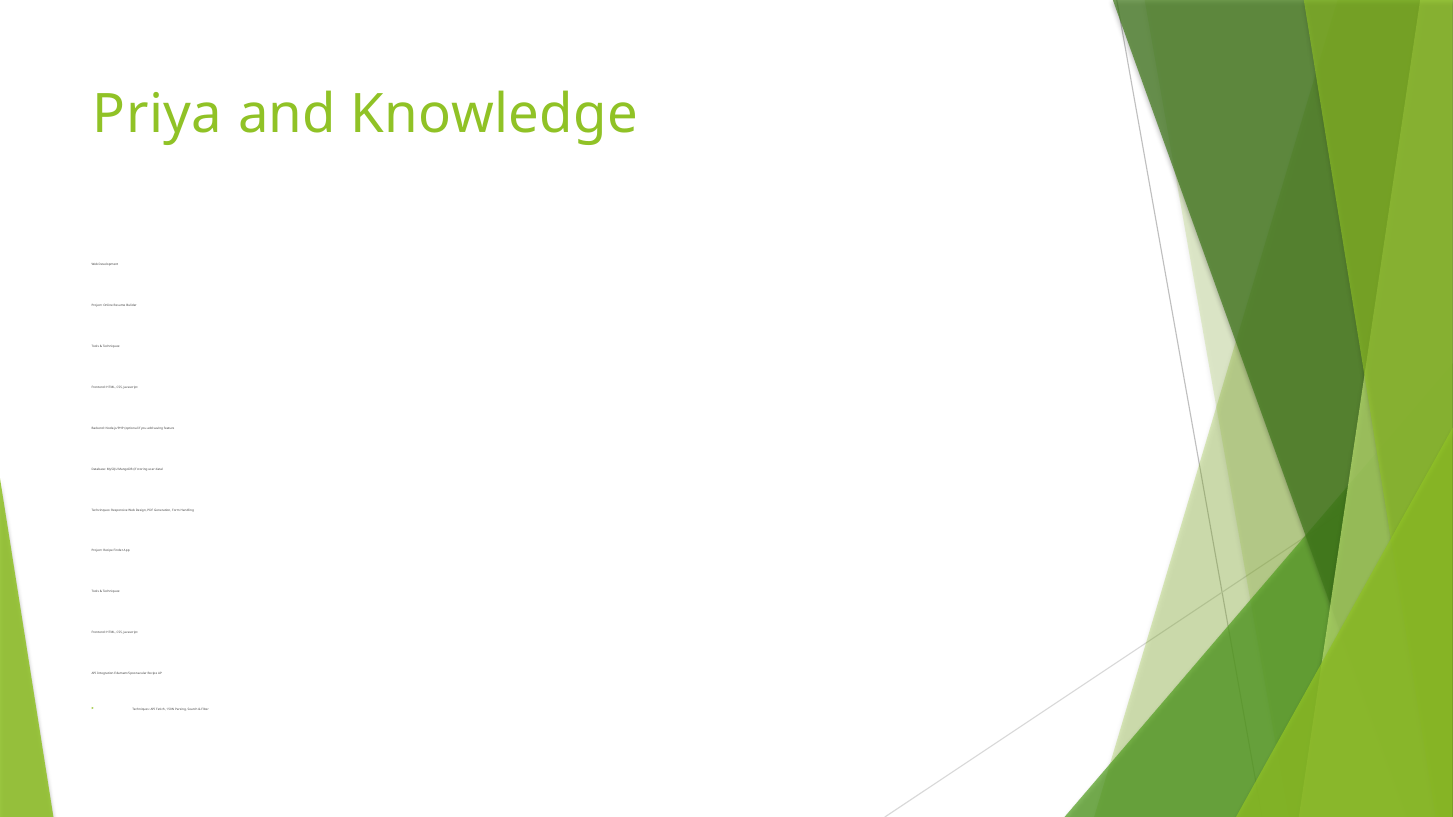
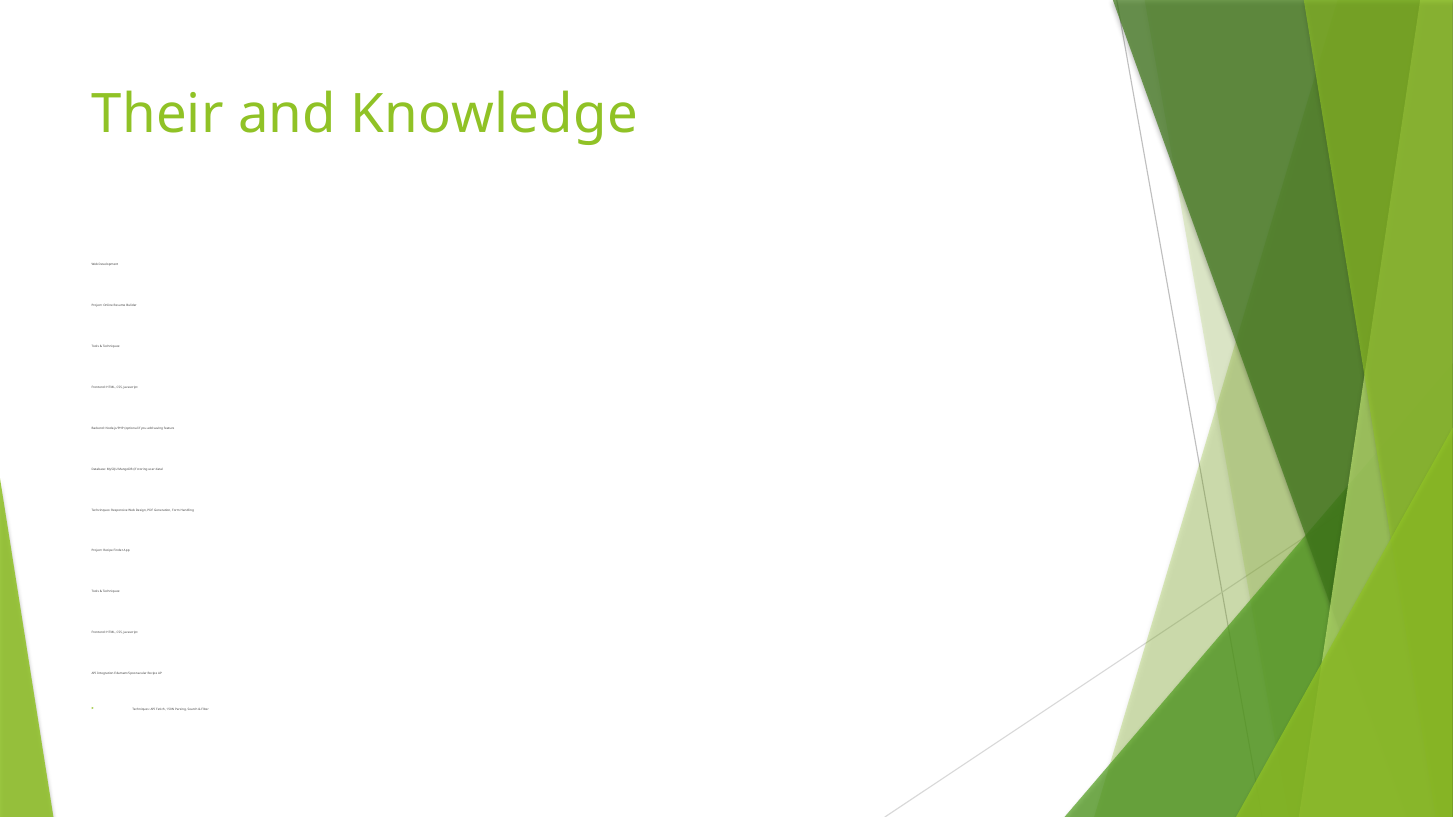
Priya: Priya -> Their (158, 115)
